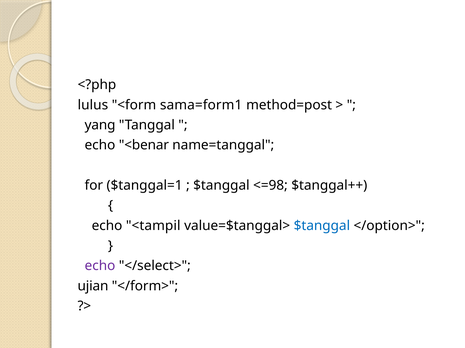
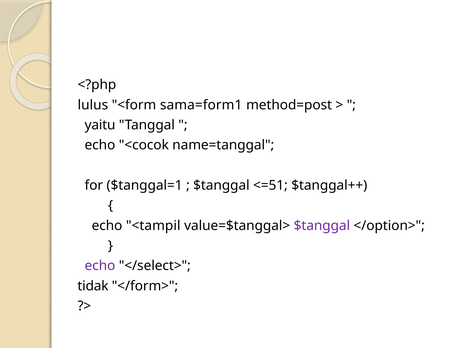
yang: yang -> yaitu (100, 125)
<benar: <benar -> <cocok (144, 145)
<=98: <=98 -> <=51 (270, 186)
$tanggal colour: blue -> purple (322, 226)
ujian: ujian -> tidak (93, 287)
